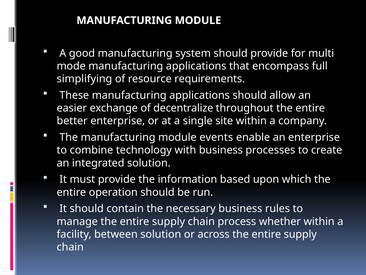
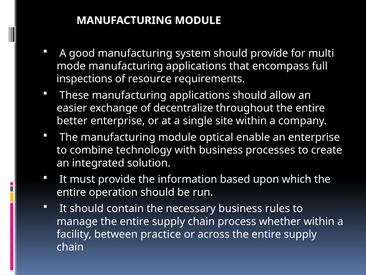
simplifying: simplifying -> inspections (85, 79)
events: events -> optical (216, 137)
between solution: solution -> practice (161, 234)
